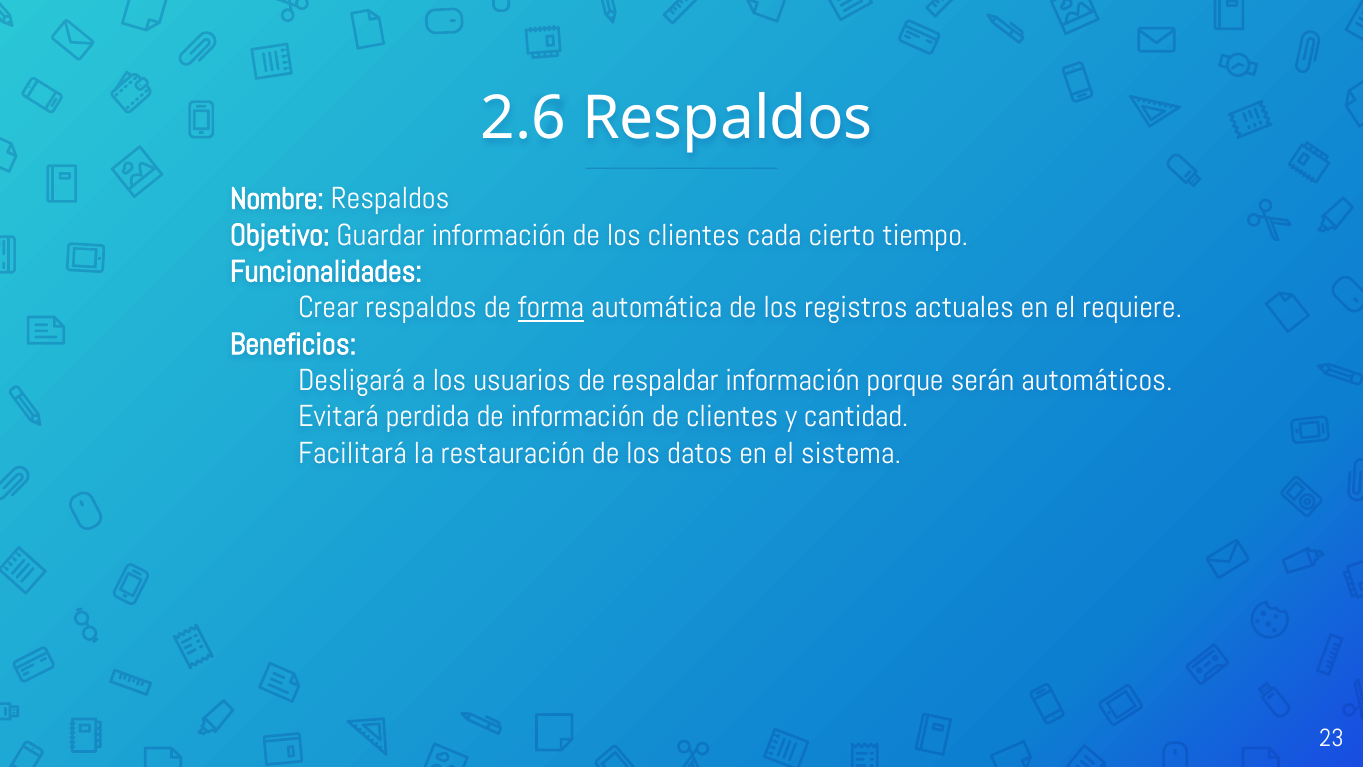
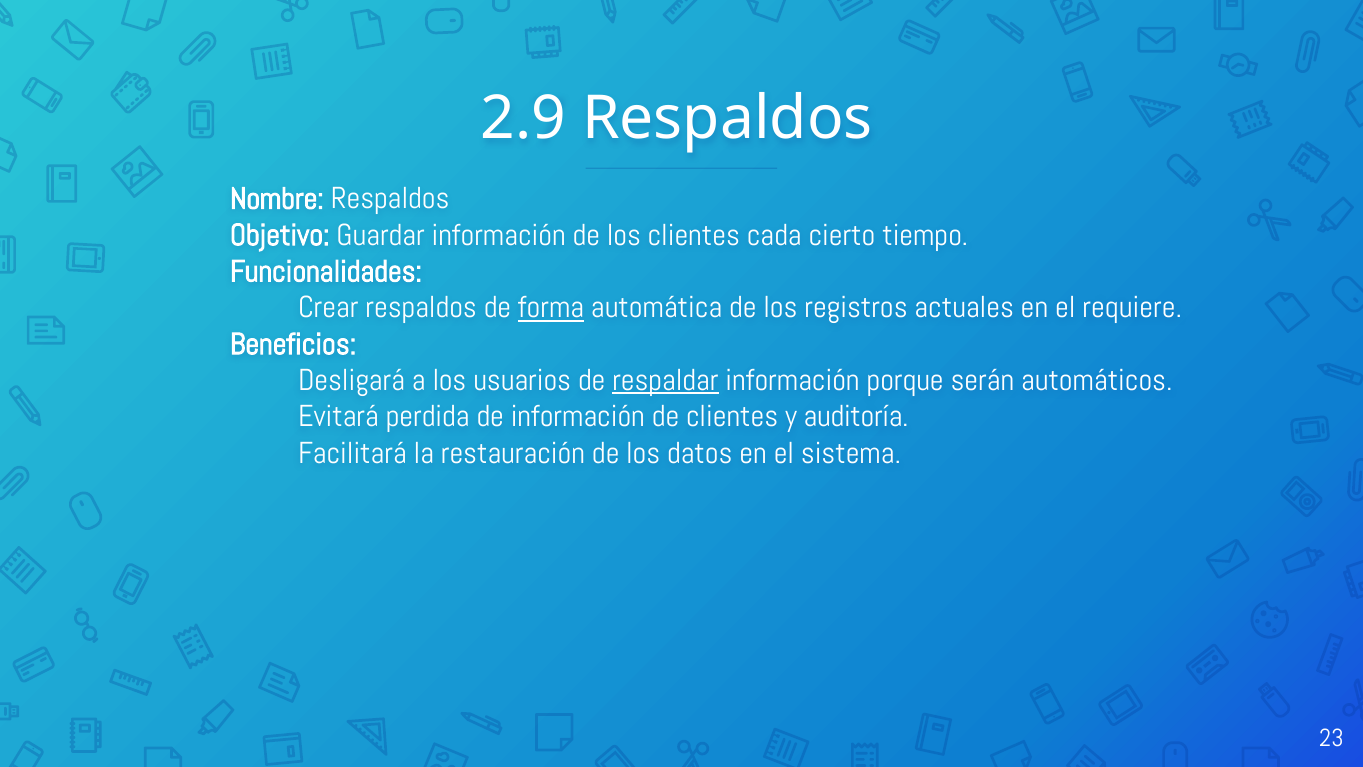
2.6: 2.6 -> 2.9 (524, 119)
respaldar underline: none -> present (665, 380)
cantidad: cantidad -> auditoría (856, 417)
